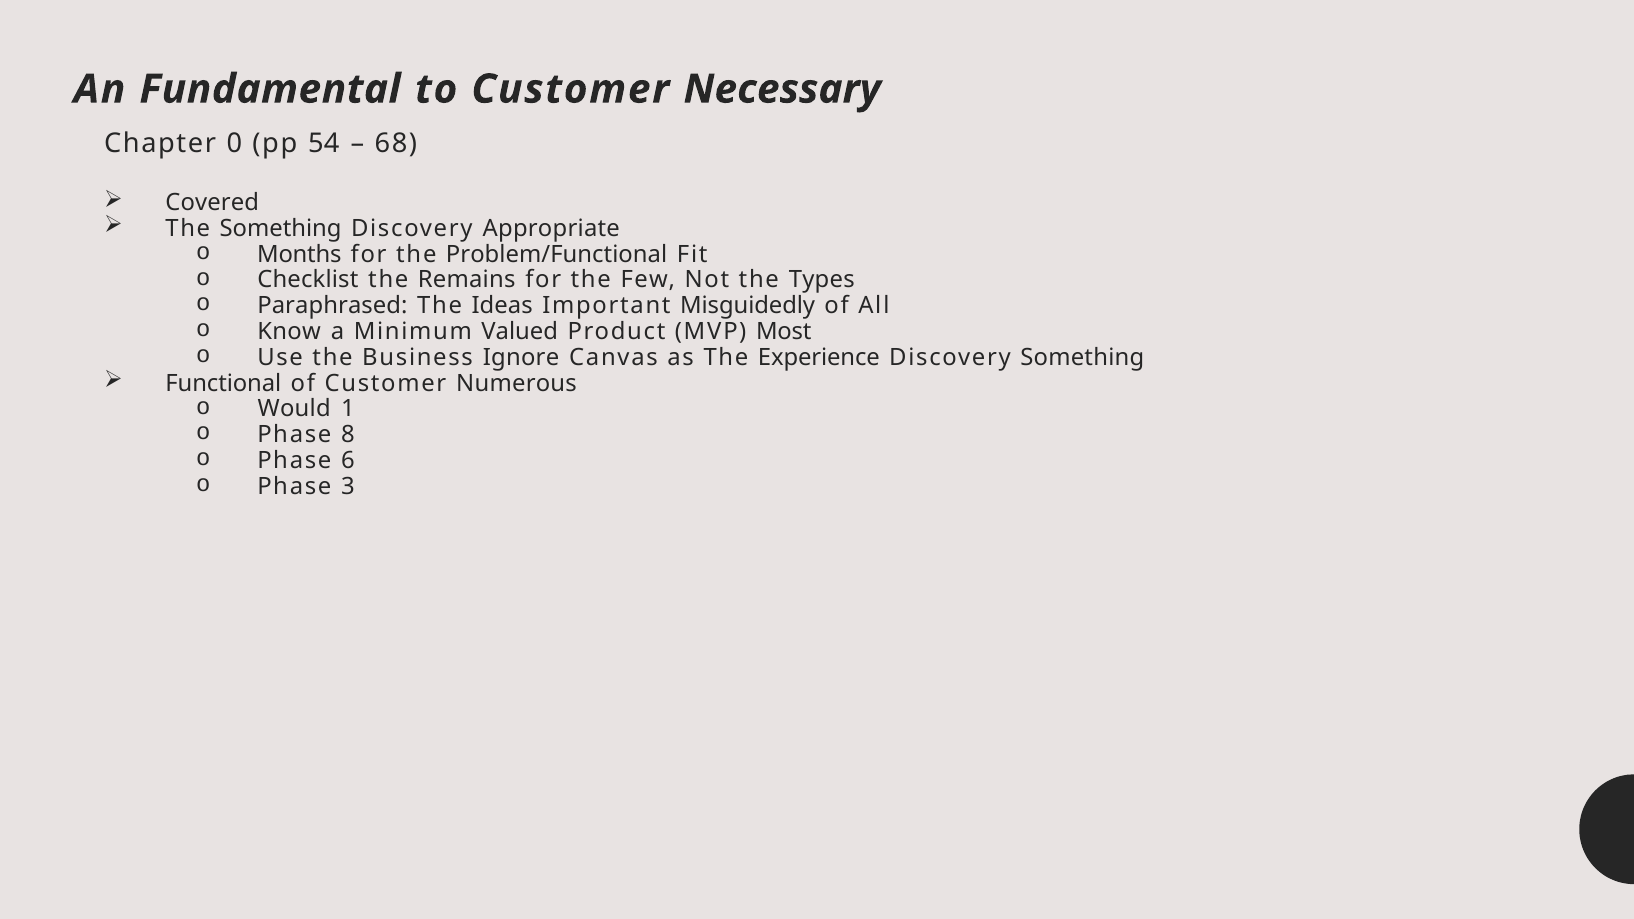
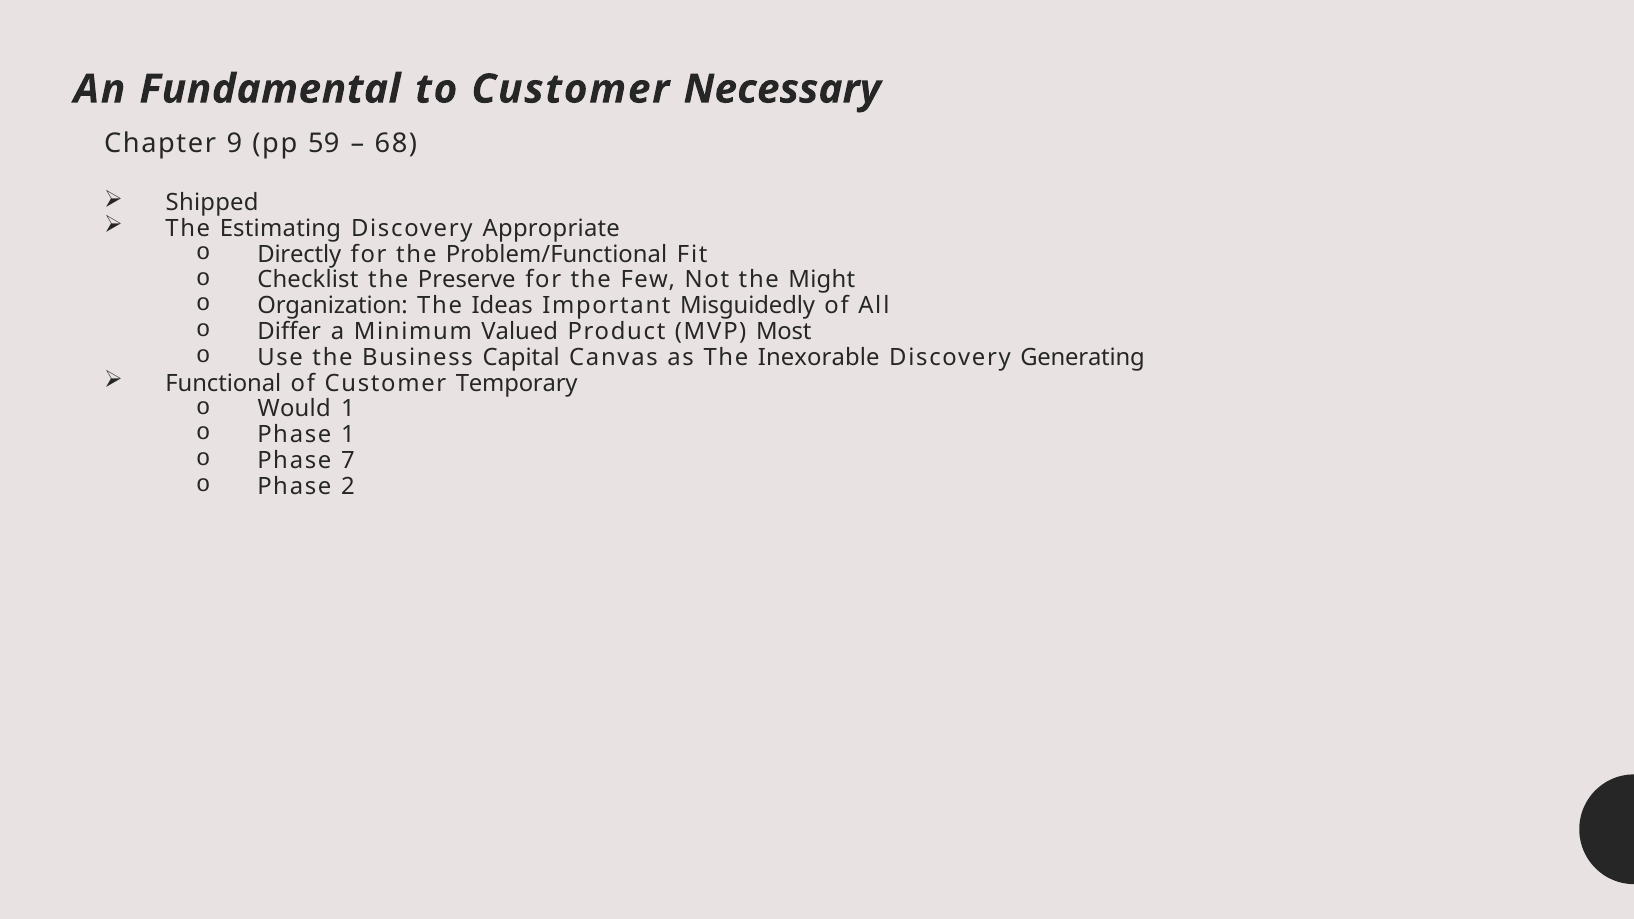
0: 0 -> 9 (234, 143)
54: 54 -> 59 (324, 143)
Covered: Covered -> Shipped (212, 203)
The Something: Something -> Estimating (280, 228)
Months: Months -> Directly (299, 254)
Remains: Remains -> Preserve (467, 280)
Types: Types -> Might (822, 280)
Paraphrased: Paraphrased -> Organization (333, 306)
Know: Know -> Differ (289, 332)
Ignore: Ignore -> Capital (521, 358)
Experience: Experience -> Inexorable (819, 358)
Discovery Something: Something -> Generating (1083, 358)
Numerous: Numerous -> Temporary (517, 383)
Phase 8: 8 -> 1 (348, 435)
6: 6 -> 7 (348, 461)
3: 3 -> 2 (348, 487)
